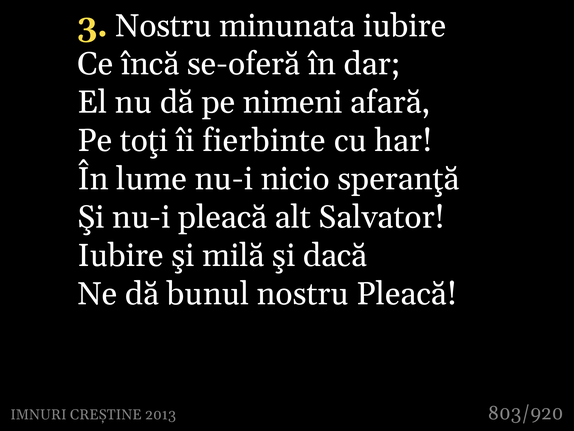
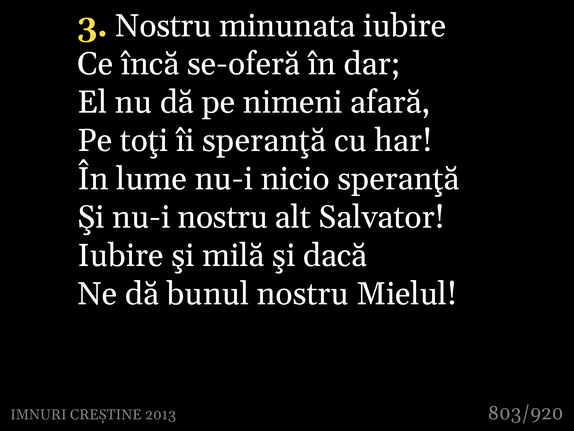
îi fierbinte: fierbinte -> speranţă (264, 141)
nu-i pleacă: pleacă -> nostru (223, 217)
nostru Pleacă: Pleacă -> Mielul (407, 294)
